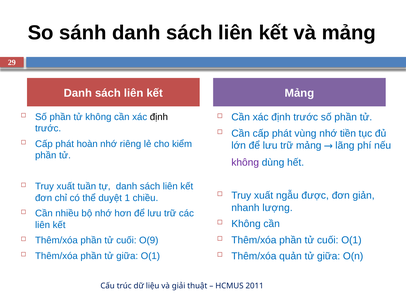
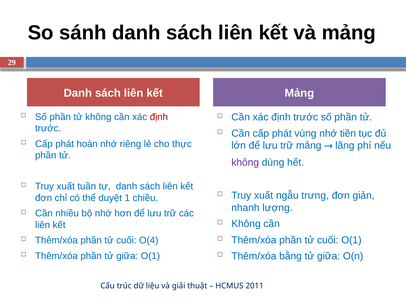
định colour: black -> red (159, 117)
kiểm: kiểm -> thực (182, 144)
được: được -> trưng (315, 195)
O(9: O(9 -> O(4 (149, 240)
quản: quản -> bằng (291, 256)
